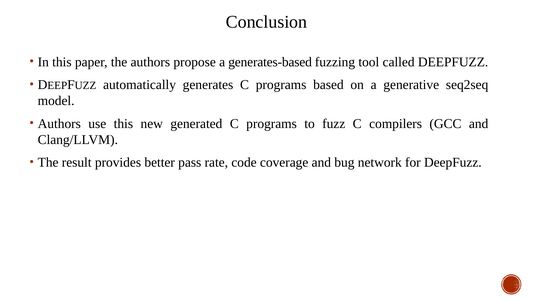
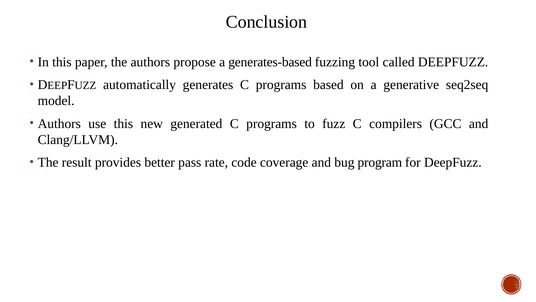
network: network -> program (380, 162)
